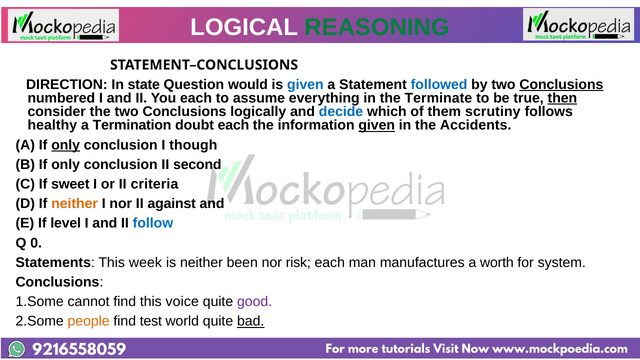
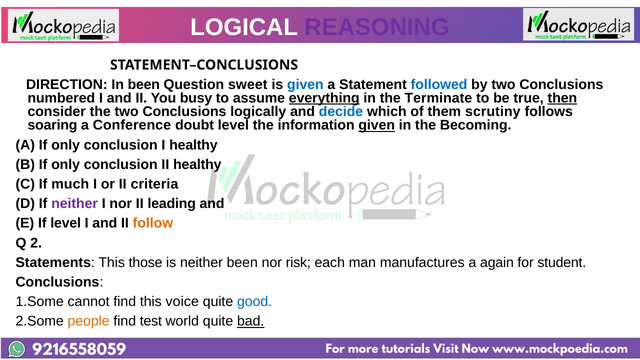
REASONING colour: green -> purple (377, 27)
In state: state -> been (144, 85)
would: would -> sweet (248, 85)
Conclusions underline: present -> none (561, 85)
You each: each -> busy (196, 98)
everything underline: none -> present (324, 98)
healthy: healthy -> soaring (52, 125)
Termination: Termination -> Conference (132, 125)
doubt each: each -> level (233, 125)
Accidents: Accidents -> Becoming (476, 125)
only underline: present -> none (66, 145)
I though: though -> healthy (193, 145)
II second: second -> healthy (197, 165)
sweet: sweet -> much (70, 184)
neither colour: orange -> purple (75, 204)
against: against -> leading (172, 204)
follow colour: blue -> orange (153, 223)
0: 0 -> 2 (36, 243)
week: week -> those (146, 263)
worth: worth -> again (497, 263)
system: system -> student (562, 263)
good colour: purple -> blue (255, 302)
